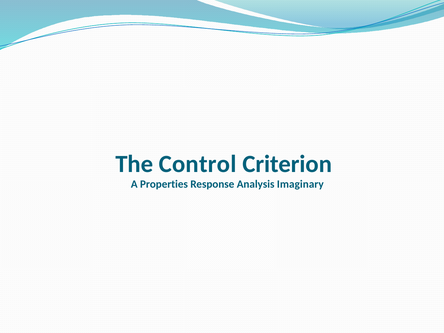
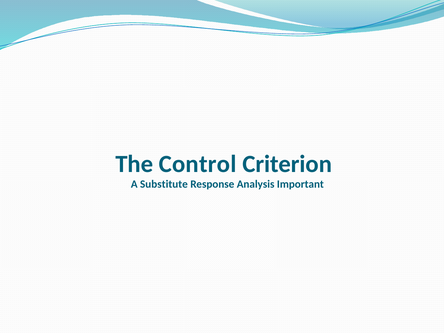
Properties: Properties -> Substitute (164, 184)
Imaginary: Imaginary -> Important (300, 184)
